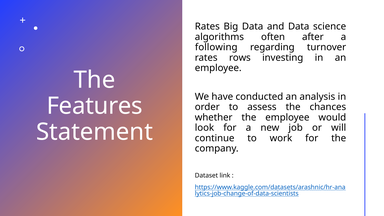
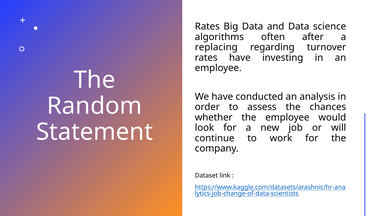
following: following -> replacing (216, 47)
rates rows: rows -> have (240, 58)
Features: Features -> Random (94, 106)
